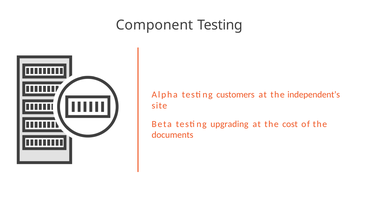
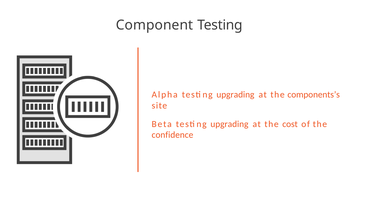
Alpha testing customers: customers -> upgrading (235, 94)
independent’s: independent’s -> components’s (314, 94)
documents: documents -> confidence (172, 134)
